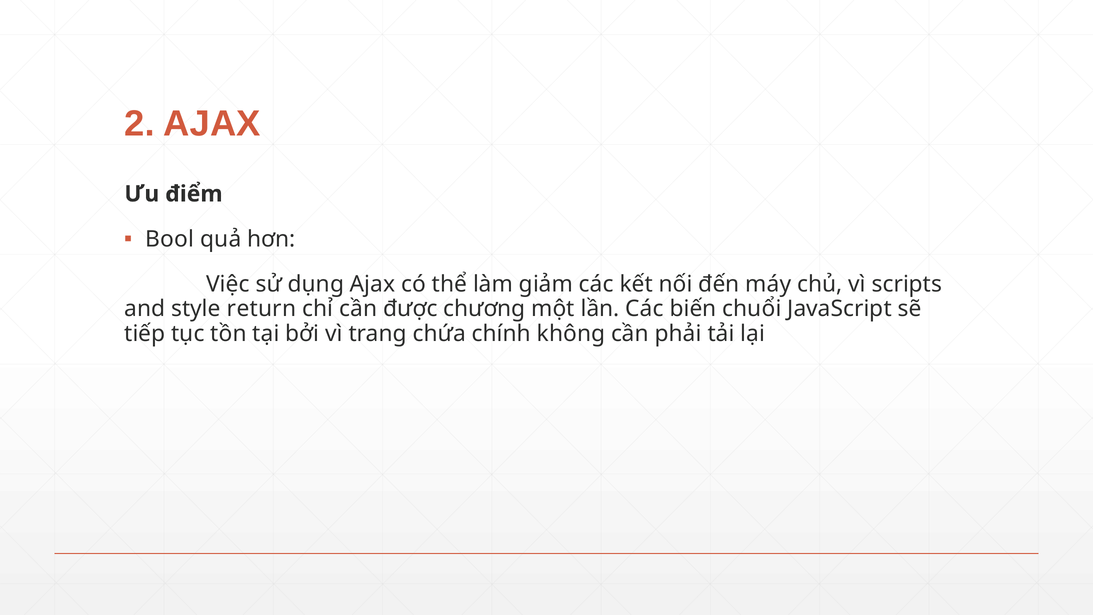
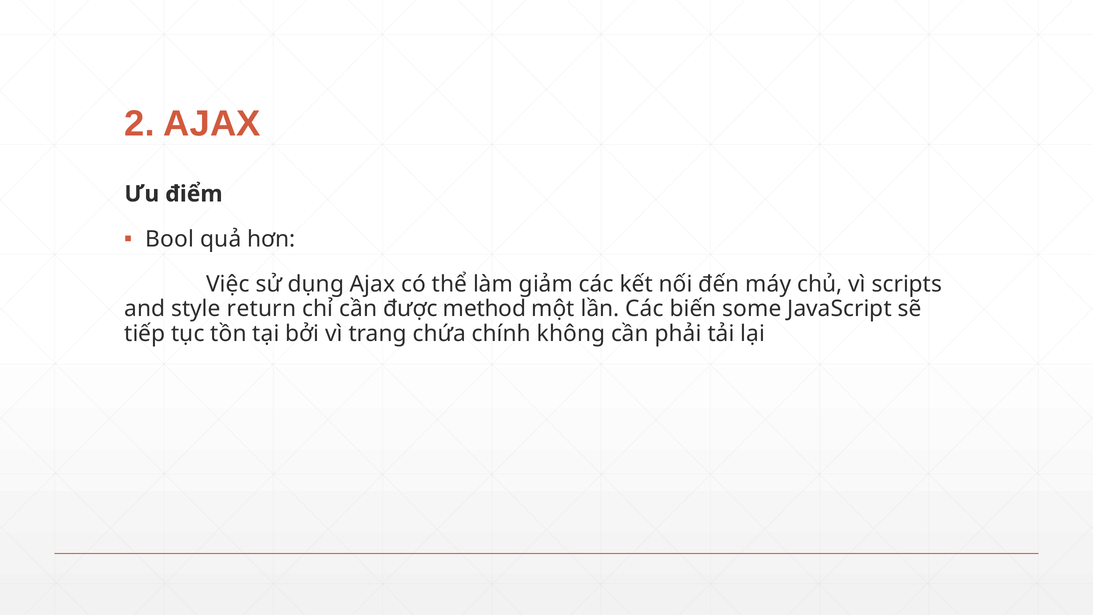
chương: chương -> method (485, 309)
chuổi: chuổi -> some (752, 309)
